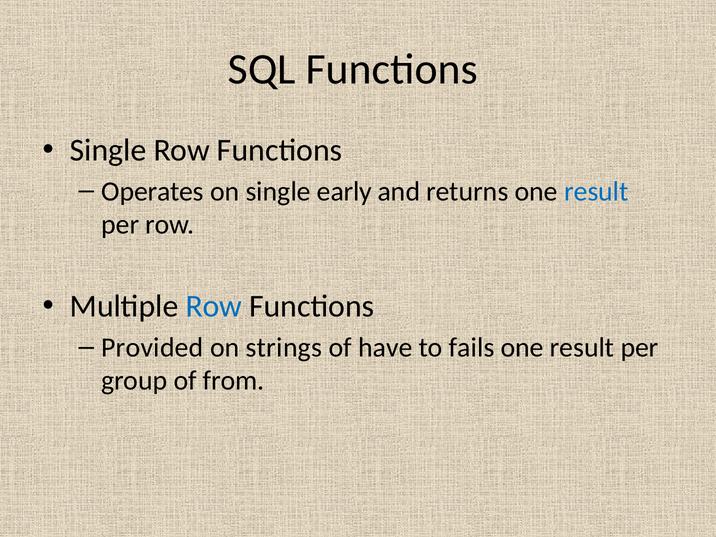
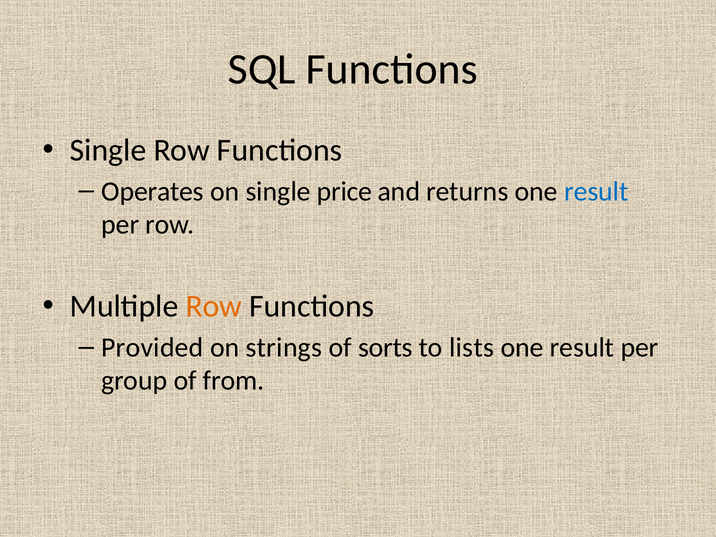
early: early -> price (344, 191)
Row colour: blue -> orange (214, 306)
have: have -> sorts (385, 347)
fails: fails -> lists (471, 347)
